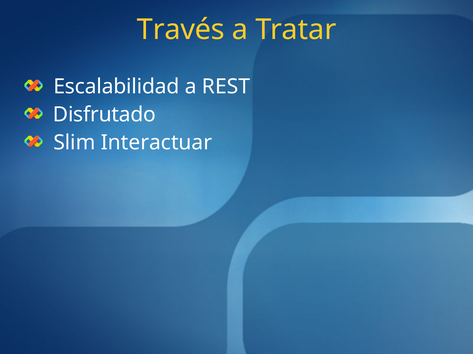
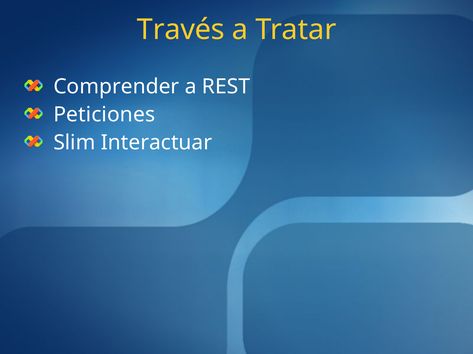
Escalabilidad: Escalabilidad -> Comprender (116, 87)
Disfrutado: Disfrutado -> Peticiones (104, 115)
